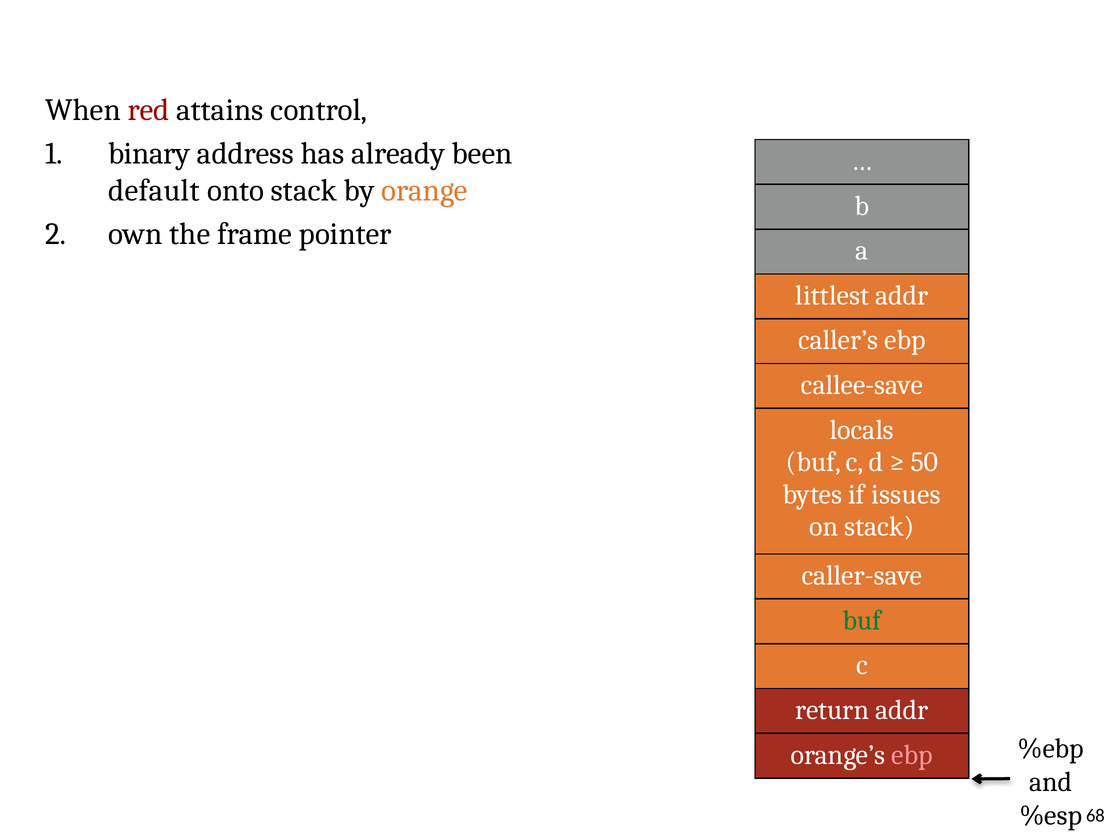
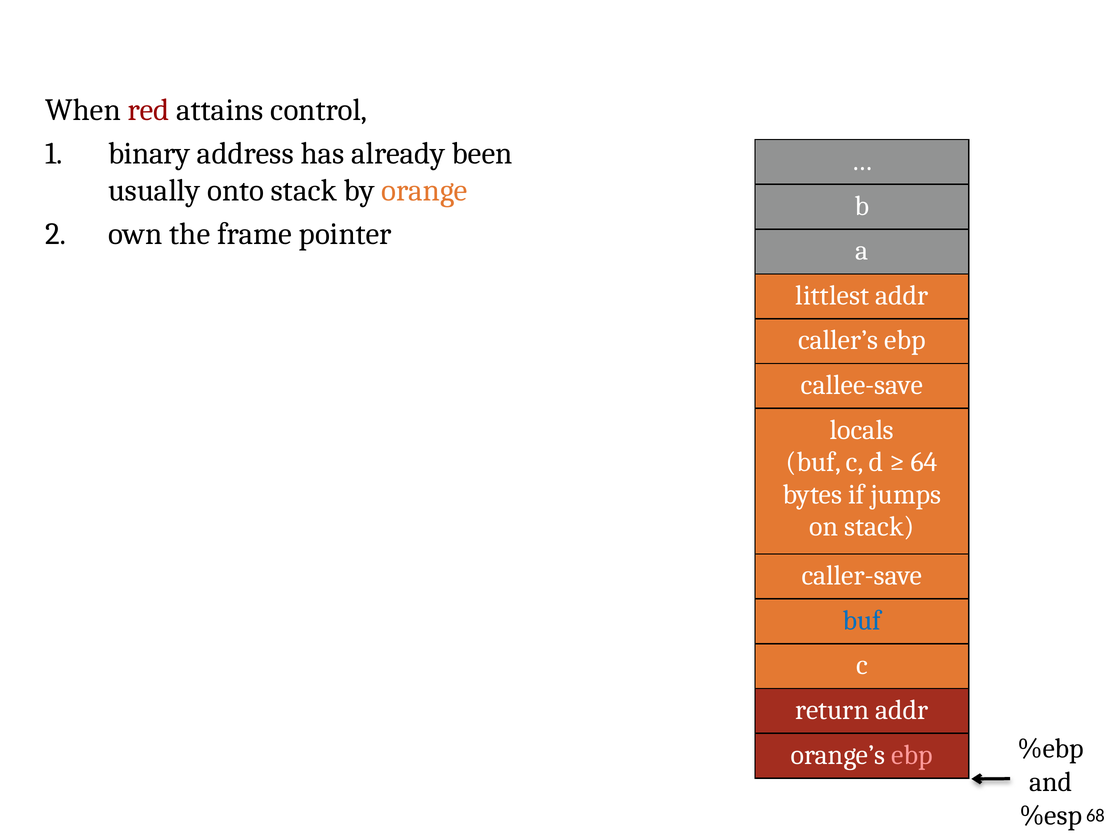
default: default -> usually (154, 191)
50: 50 -> 64 (924, 462)
issues: issues -> jumps (906, 494)
buf colour: green -> blue (862, 620)
